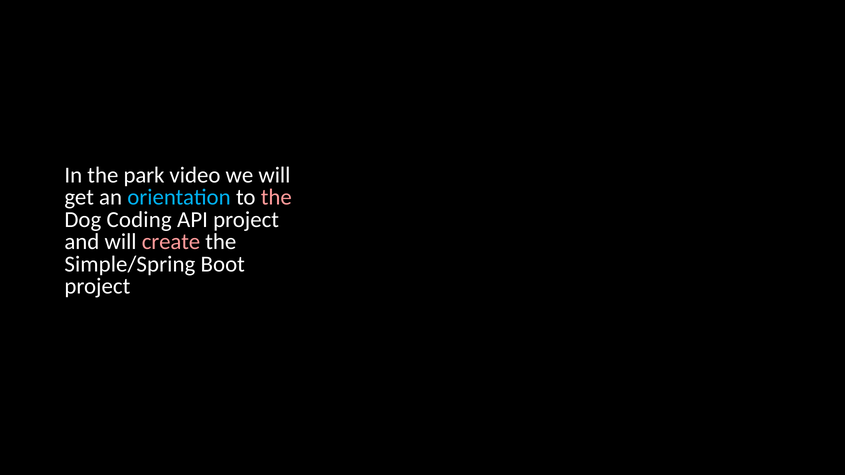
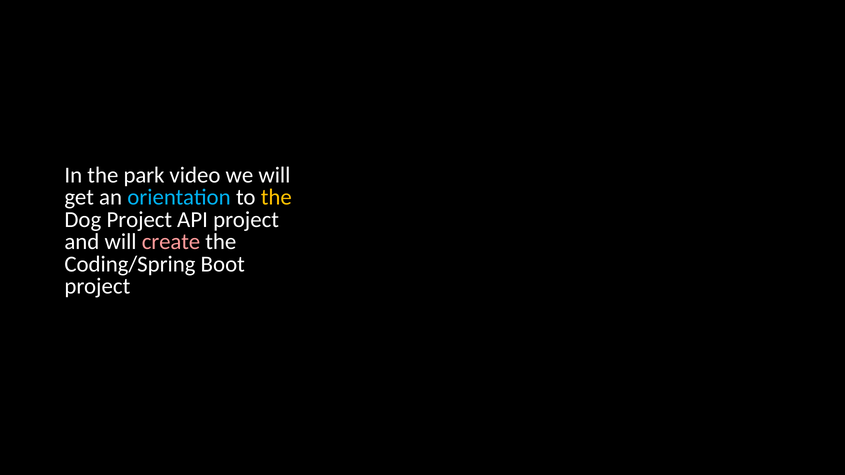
the colour: pink -> yellow (276, 198)
Dog Coding: Coding -> Project (139, 220)
Simple/Spring: Simple/Spring -> Coding/Spring (130, 264)
